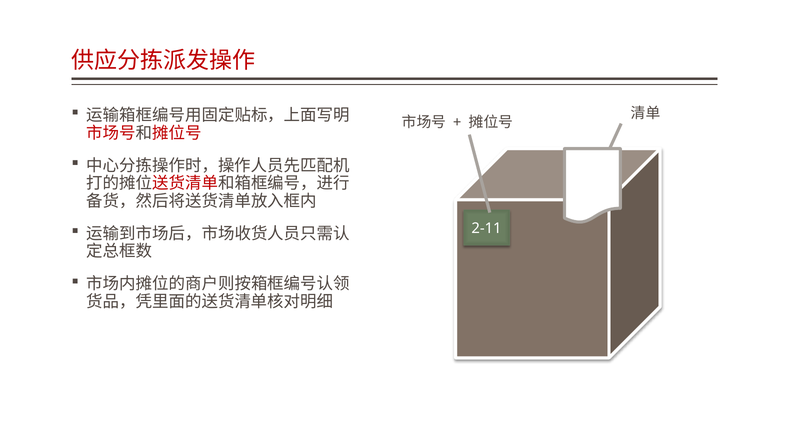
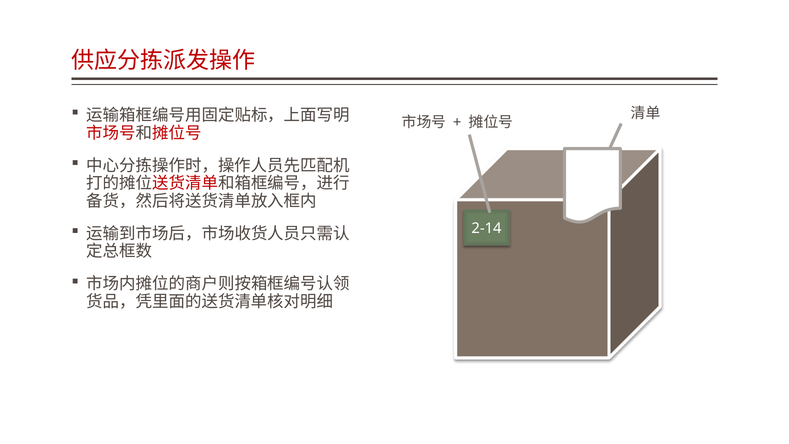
2-11: 2-11 -> 2-14 (487, 229)
